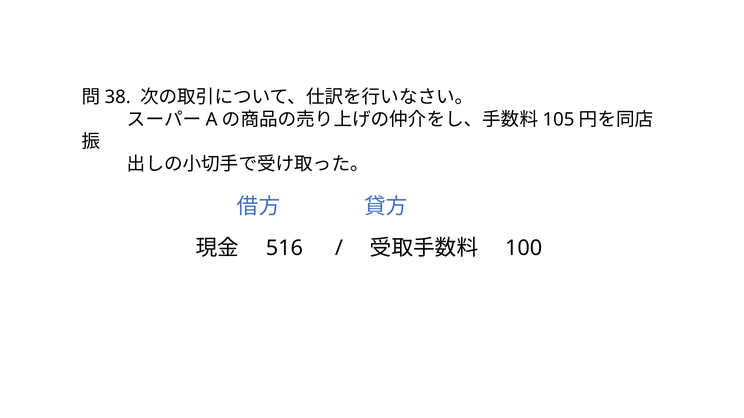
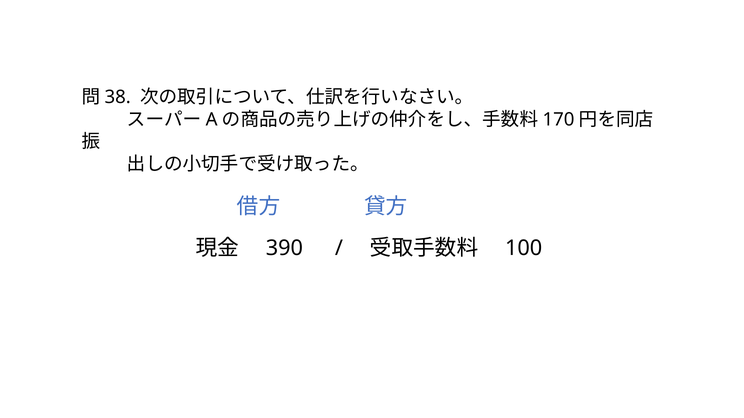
105: 105 -> 170 (559, 120)
516: 516 -> 390 (284, 248)
